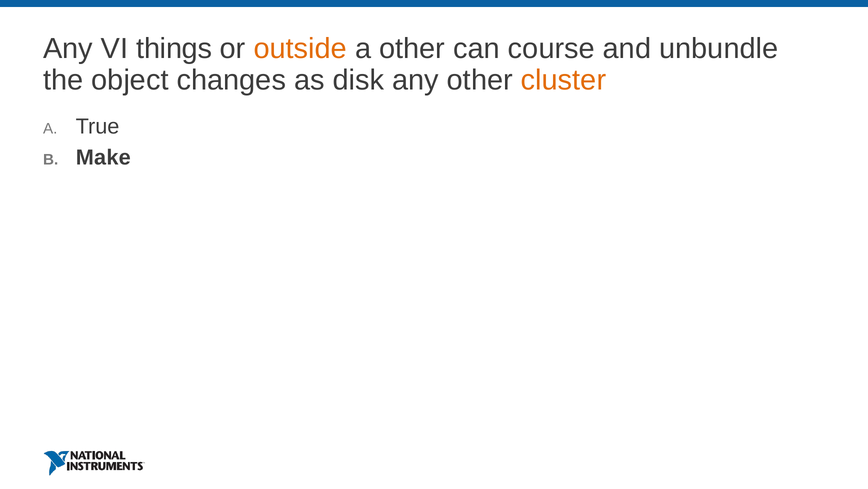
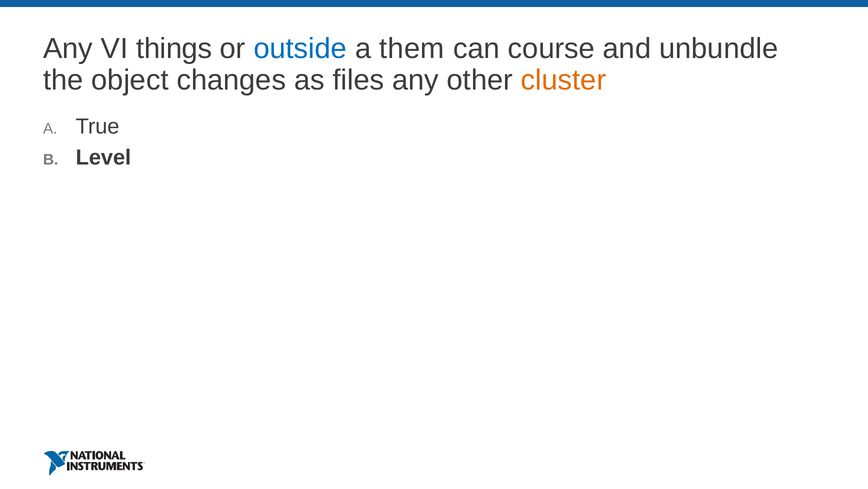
outside colour: orange -> blue (300, 49)
a other: other -> them (412, 49)
disk: disk -> files (358, 80)
Make: Make -> Level (103, 157)
